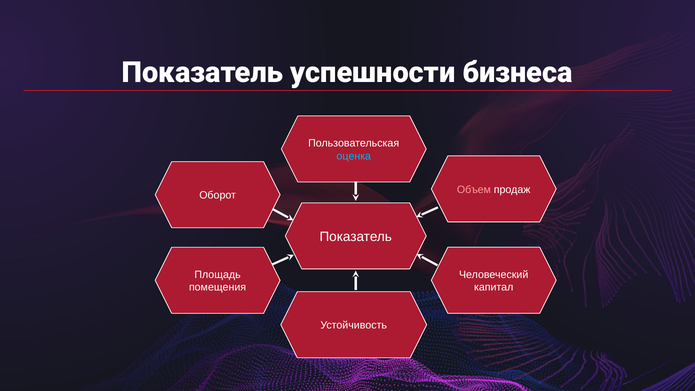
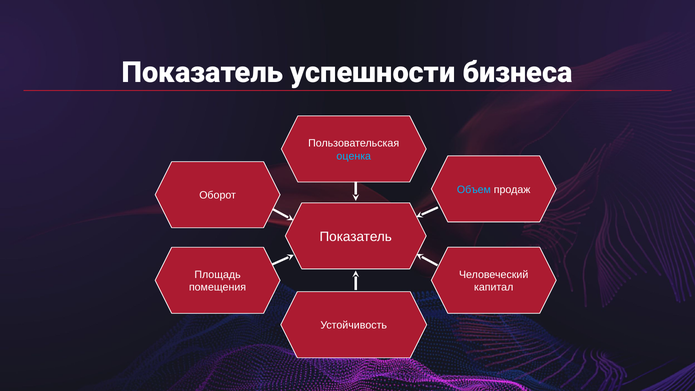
Объем colour: pink -> light blue (474, 190)
